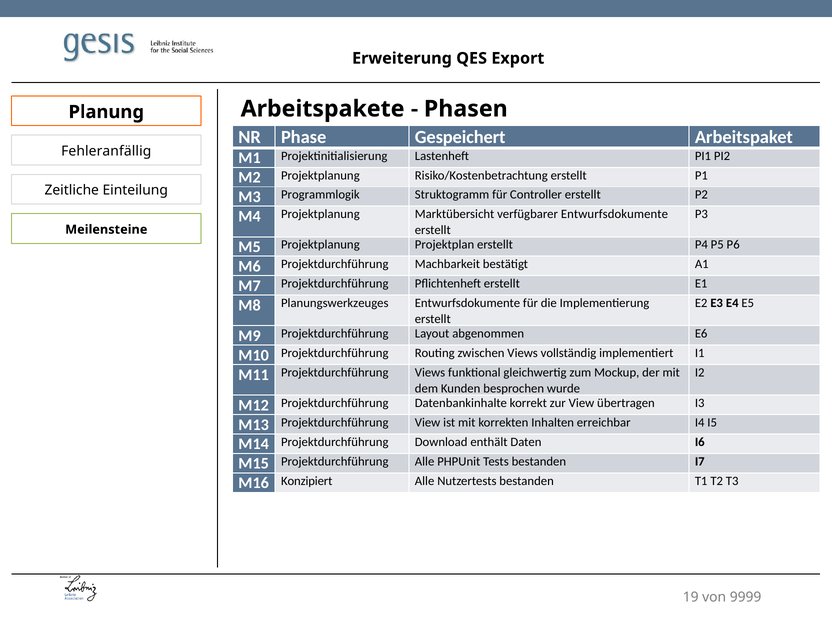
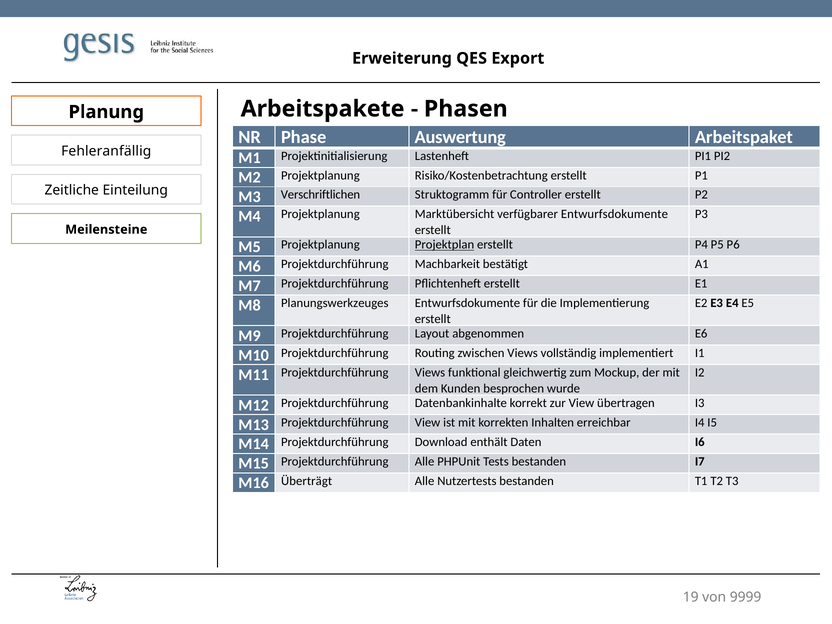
Gespeichert: Gespeichert -> Auswertung (460, 137)
Programmlogik: Programmlogik -> Verschriftlichen (320, 195)
Projektplan underline: none -> present (445, 245)
Konzipiert: Konzipiert -> Überträgt (307, 481)
